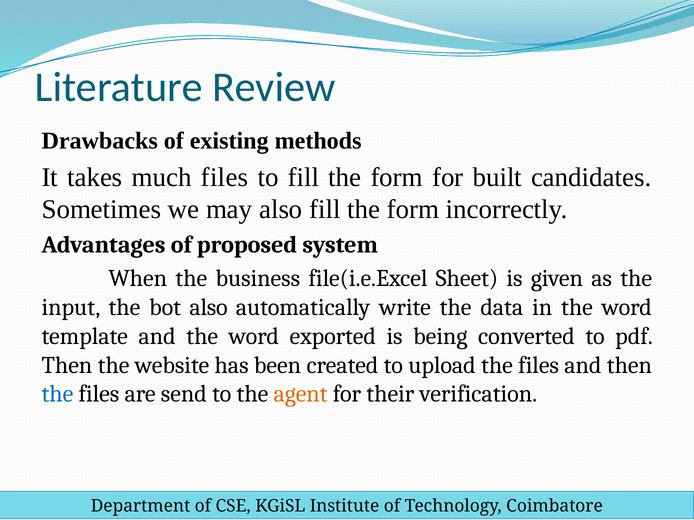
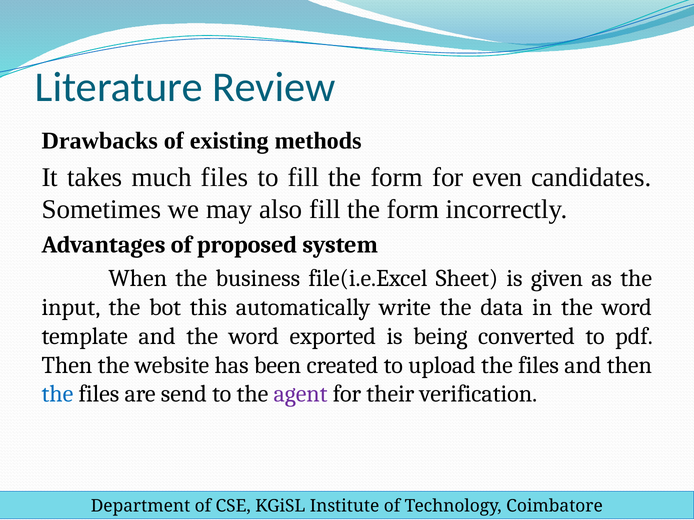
built: built -> even (497, 177)
bot also: also -> this (208, 308)
agent colour: orange -> purple (301, 394)
